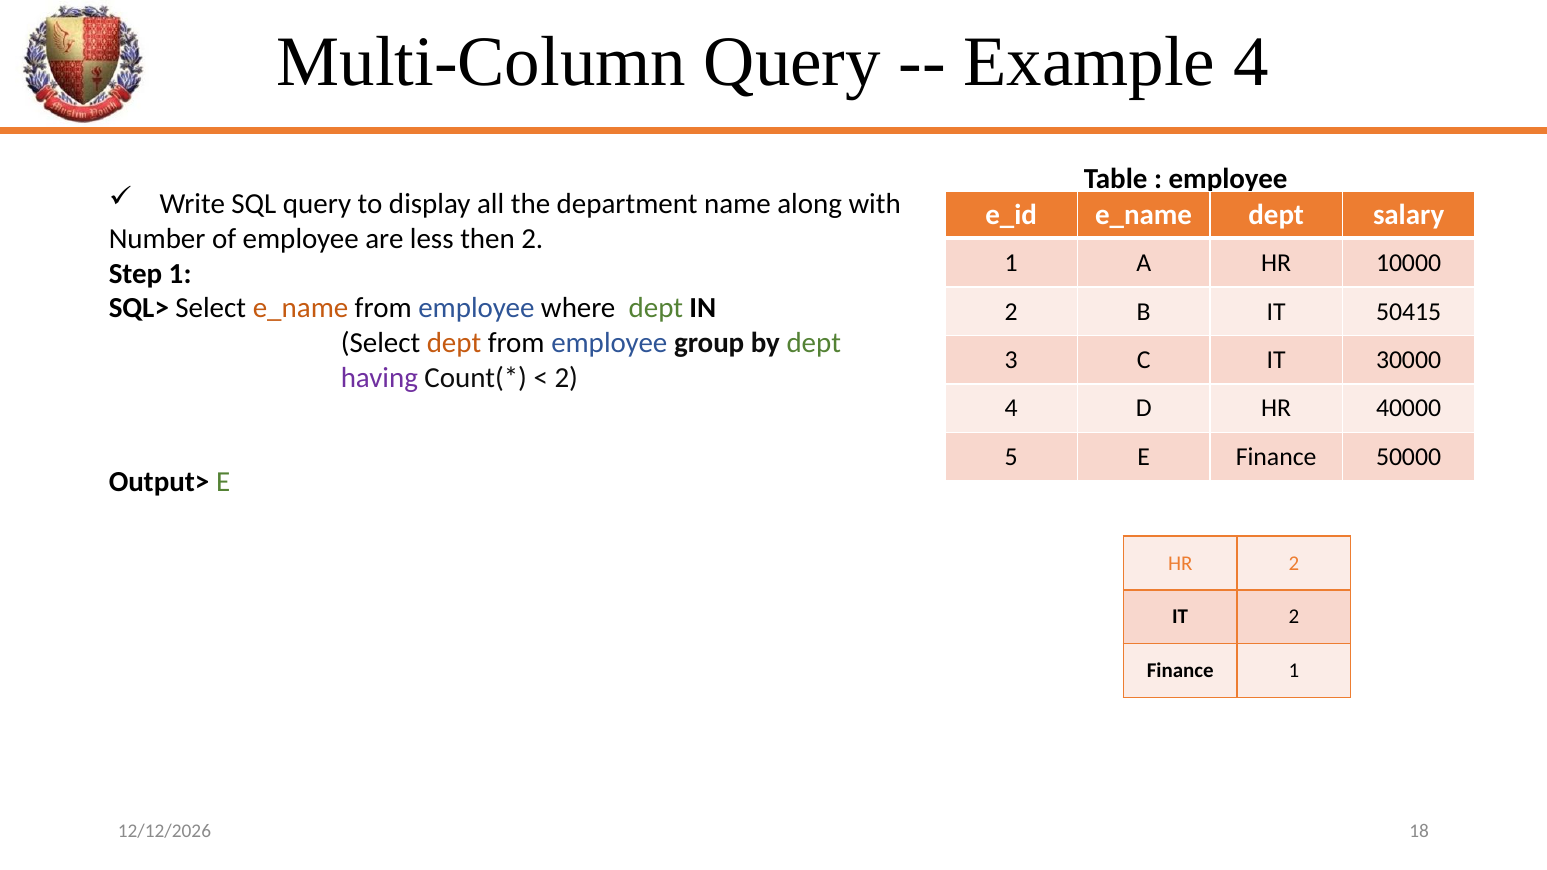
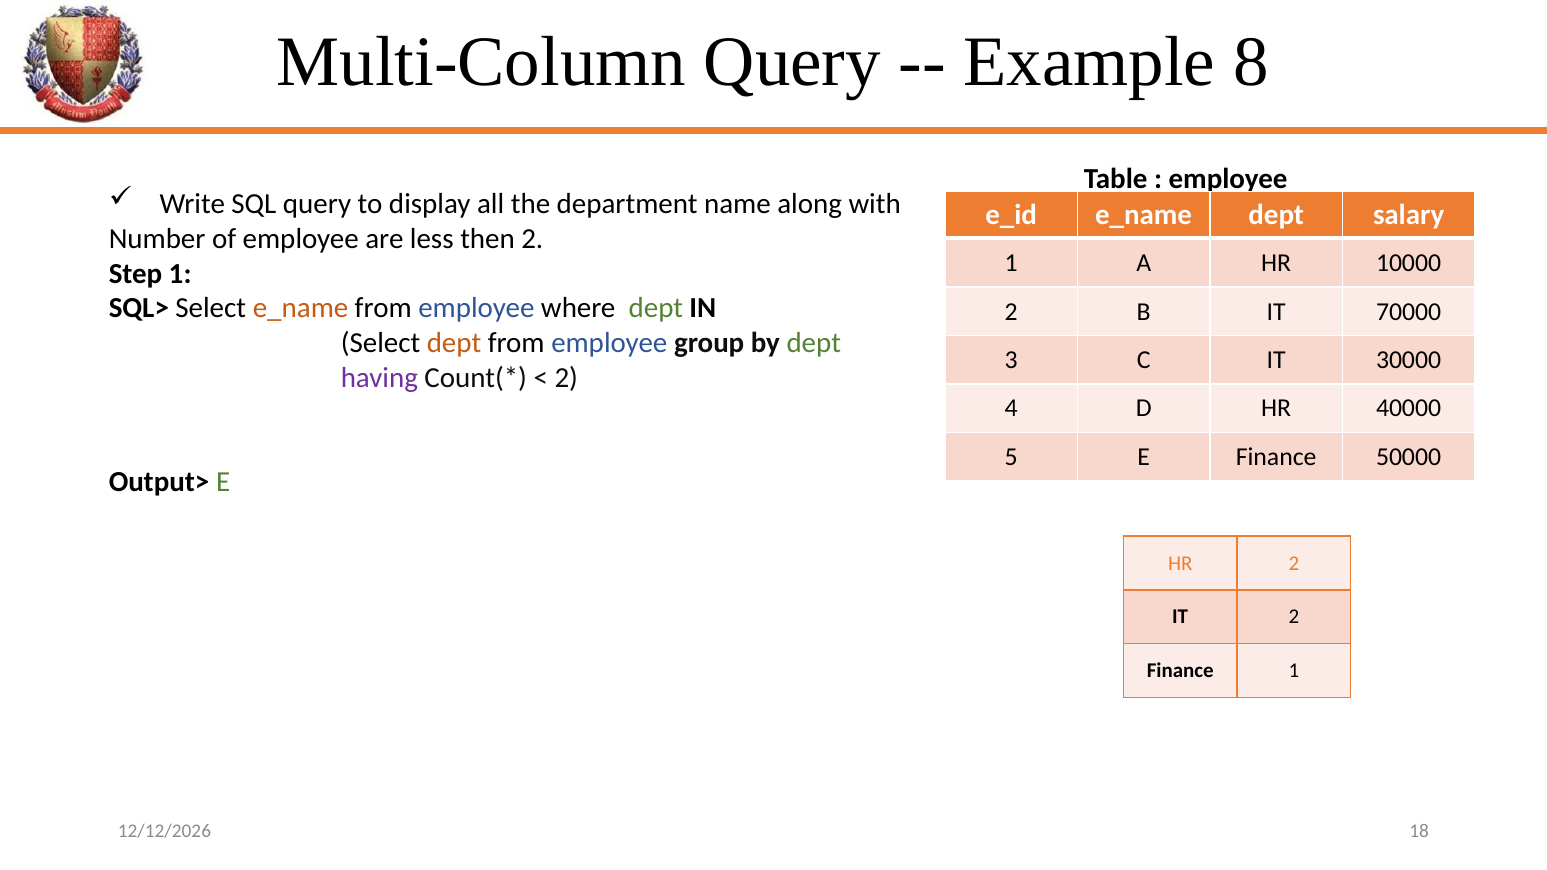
Example 4: 4 -> 8 (1251, 62)
50415: 50415 -> 70000 (1409, 312)
